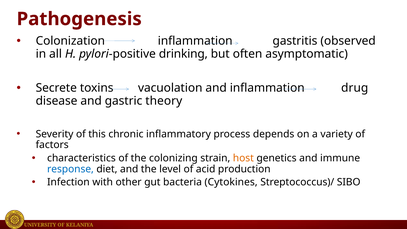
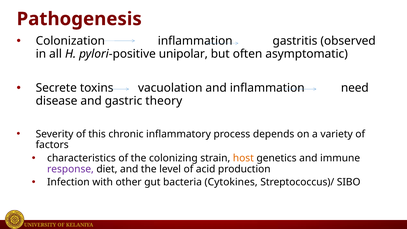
drinking: drinking -> unipolar (183, 54)
drug: drug -> need (355, 88)
response colour: blue -> purple (70, 169)
